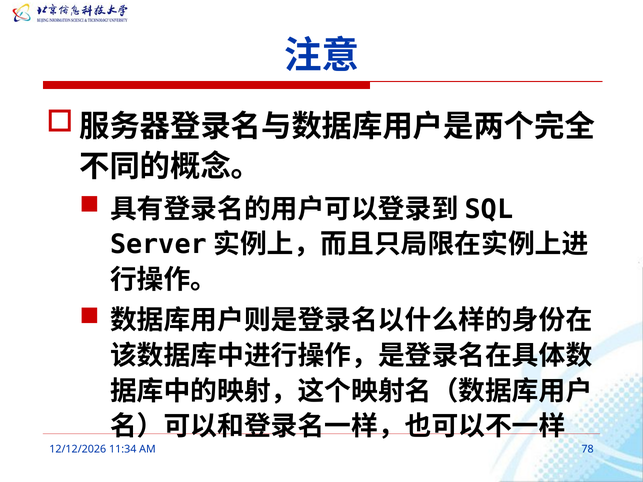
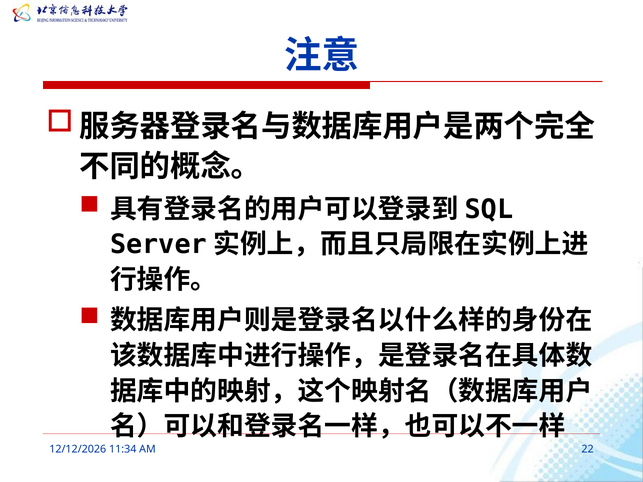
78: 78 -> 22 (588, 450)
